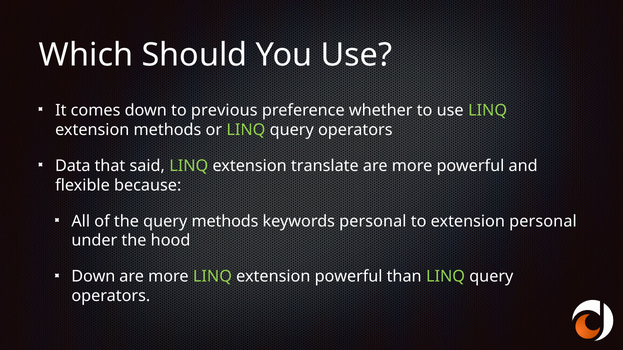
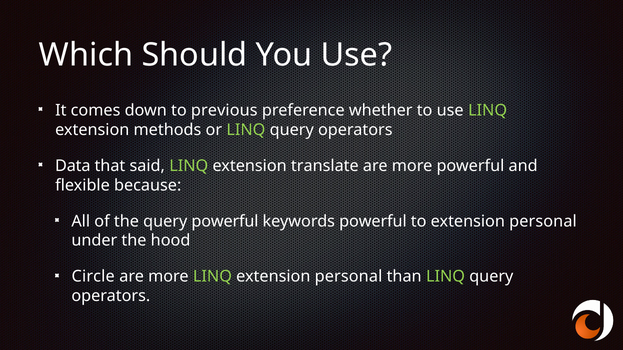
query methods: methods -> powerful (225, 221)
keywords personal: personal -> powerful (373, 221)
Down: Down -> Circle (93, 277)
LINQ extension powerful: powerful -> personal (348, 277)
